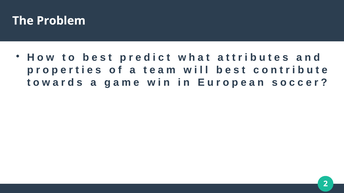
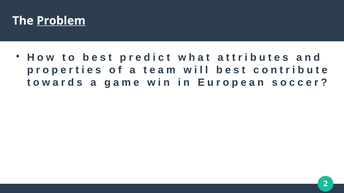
Problem underline: none -> present (61, 21)
